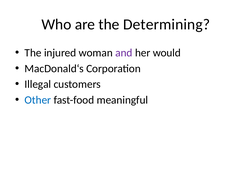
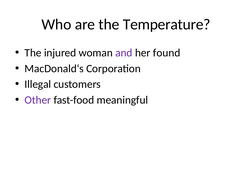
Determining: Determining -> Temperature (167, 24)
would: would -> found (167, 53)
Other colour: blue -> purple (38, 100)
